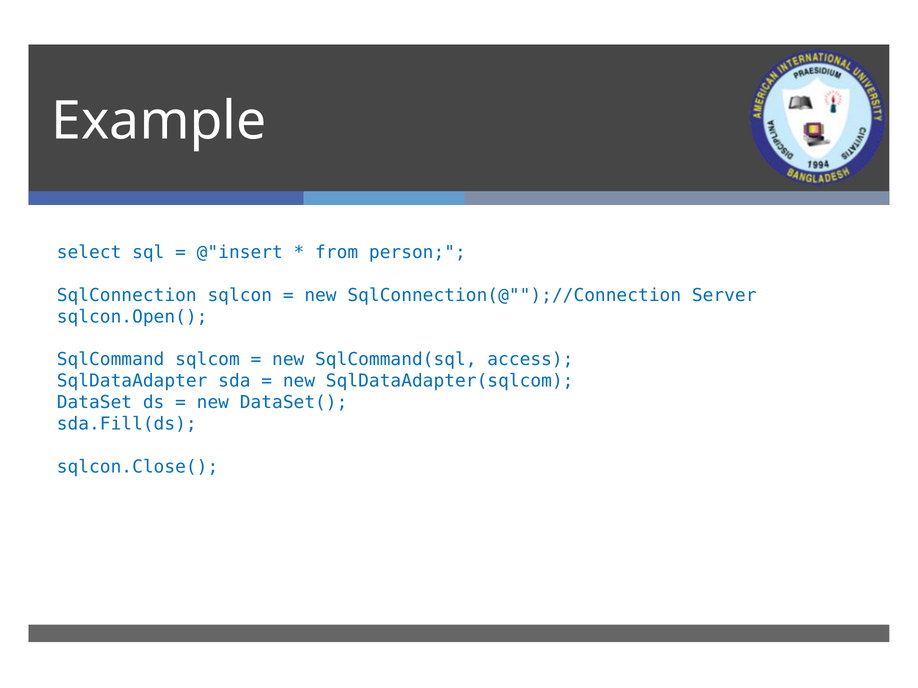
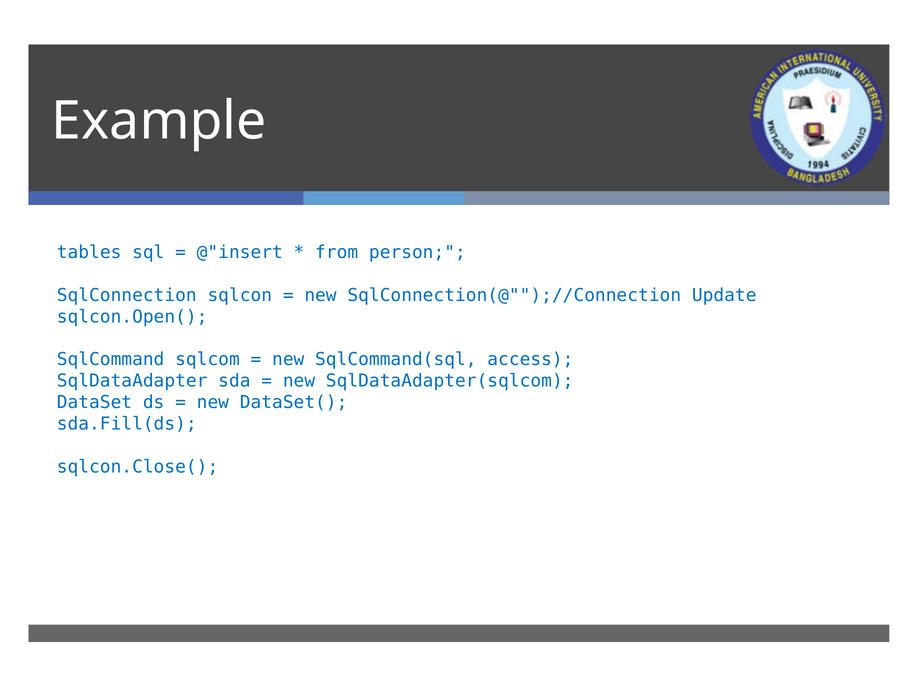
select: select -> tables (89, 253)
Server: Server -> Update (724, 296)
